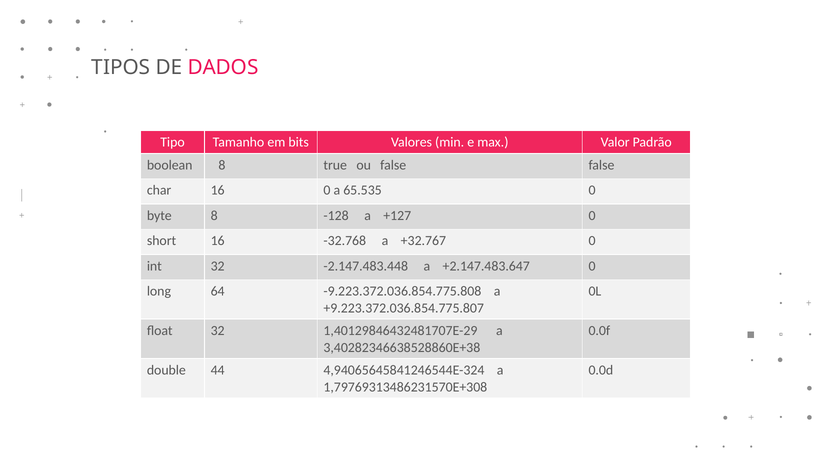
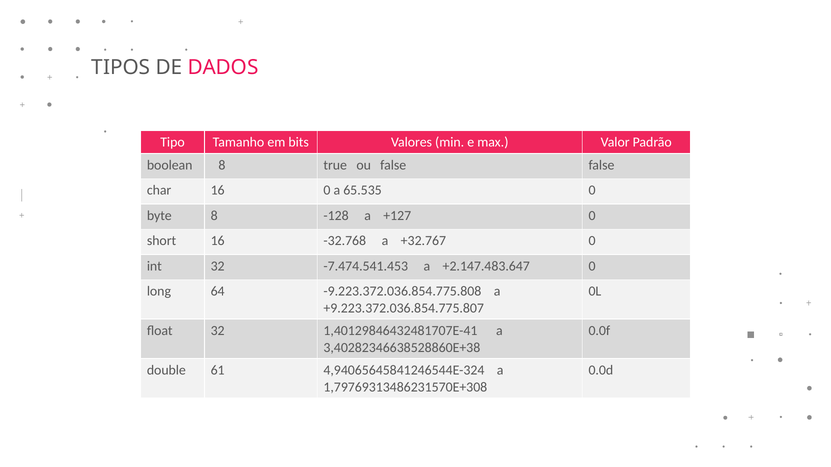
-2.147.483.448: -2.147.483.448 -> -7.474.541.453 (366, 266)
1,40129846432481707E-29: 1,40129846432481707E-29 -> 1,40129846432481707E-41 (400, 331)
44: 44 -> 61 (218, 371)
